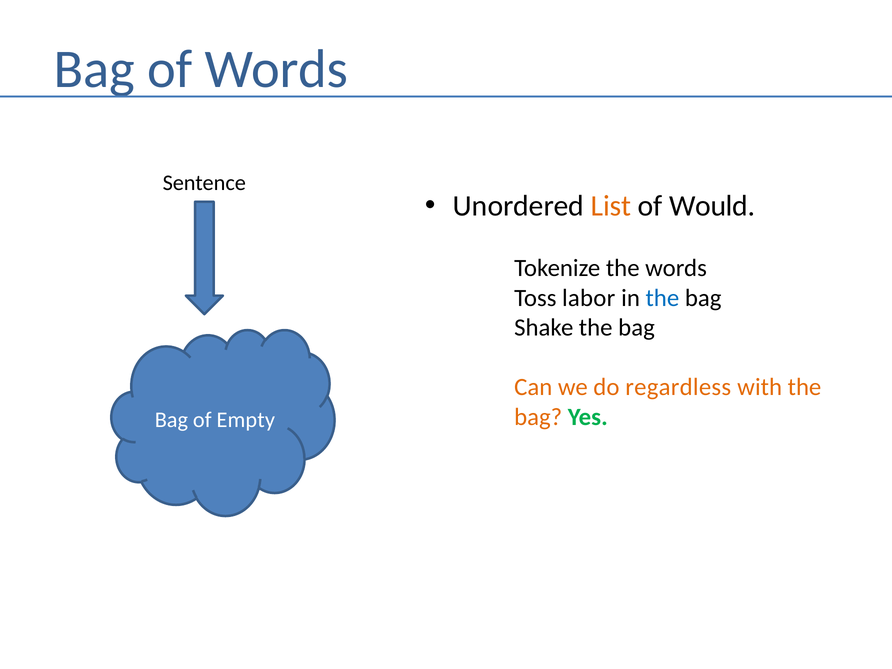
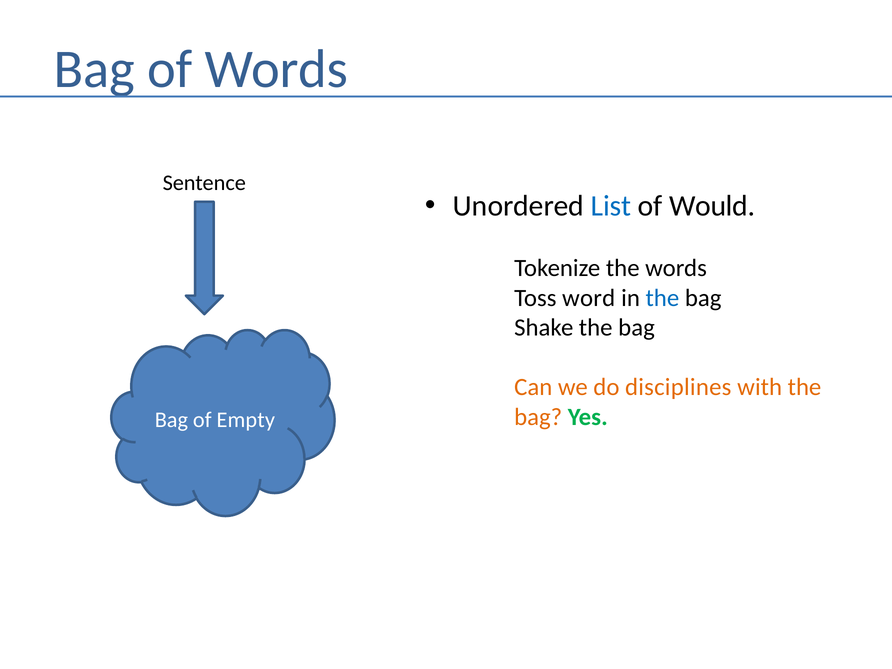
List colour: orange -> blue (611, 206)
labor: labor -> word (589, 298)
regardless: regardless -> disciplines (678, 387)
